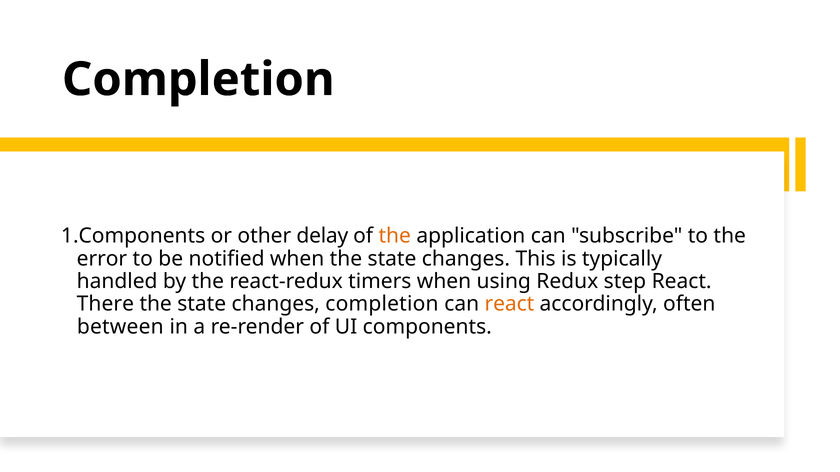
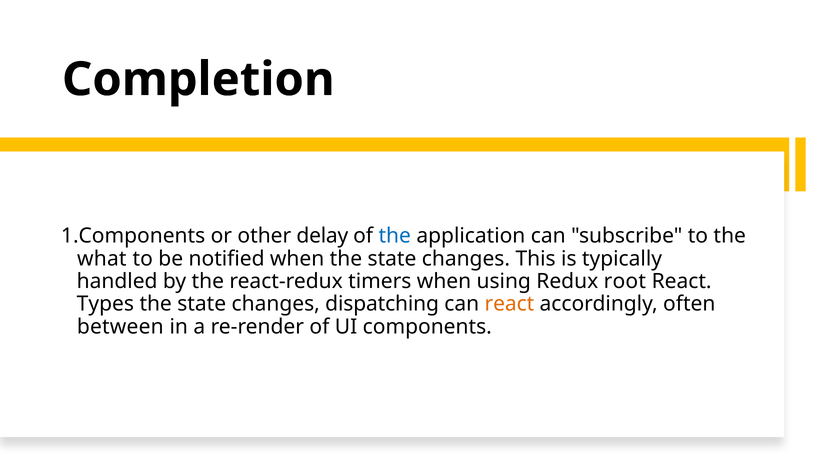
the colour: orange -> blue (395, 236)
error: error -> what (102, 259)
step: step -> root (625, 282)
There: There -> Types (105, 304)
changes completion: completion -> dispatching (382, 304)
